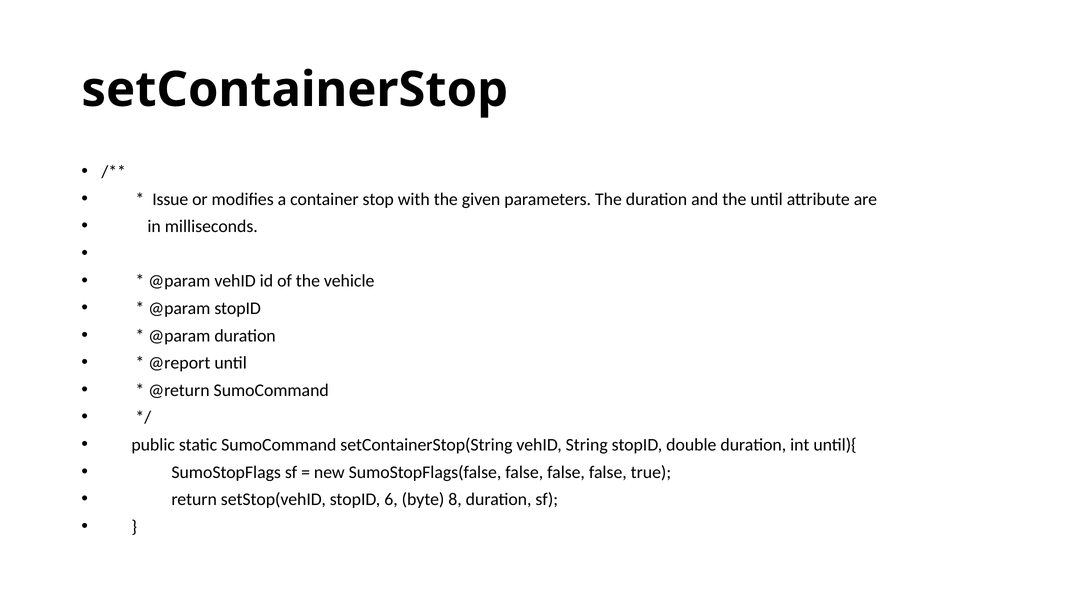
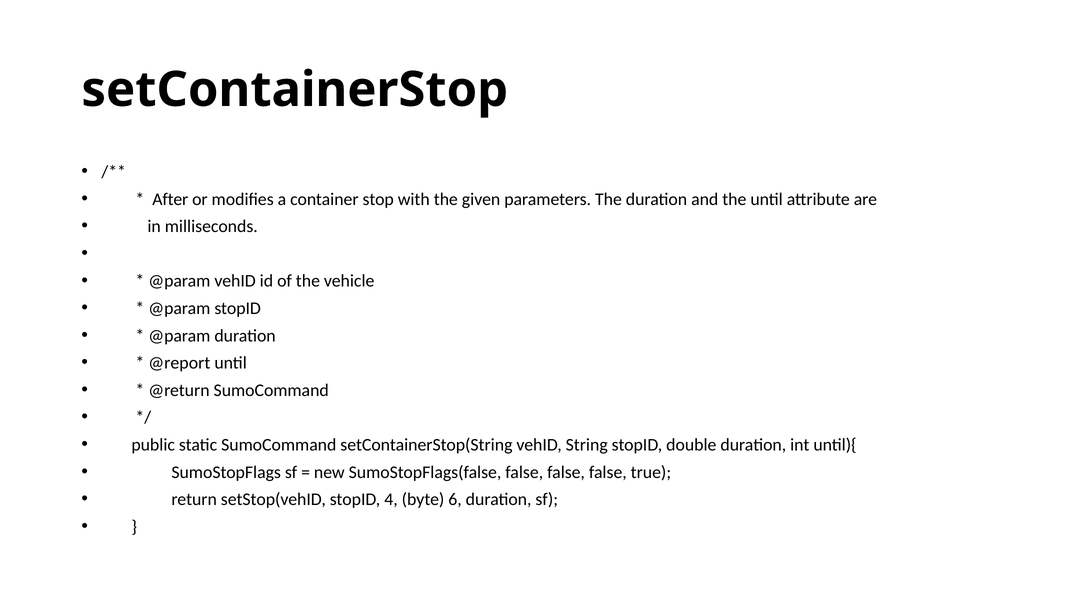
Issue: Issue -> After (170, 199)
6: 6 -> 4 (391, 499)
8: 8 -> 6 (455, 499)
